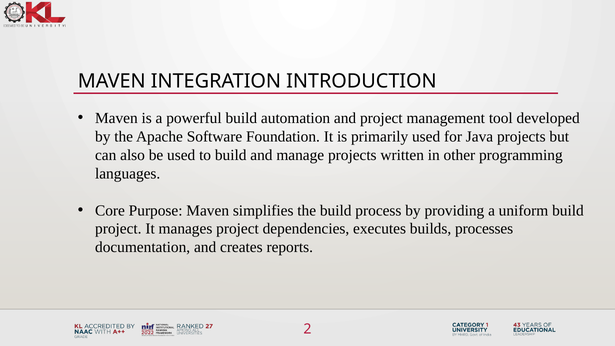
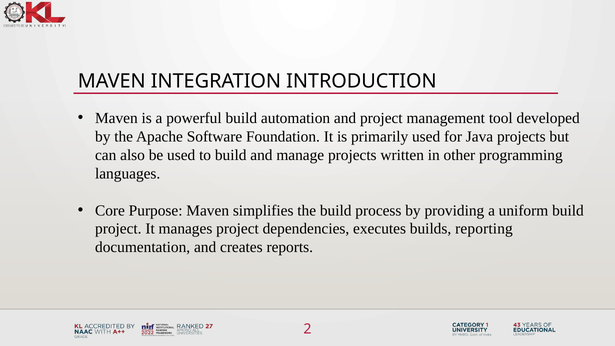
processes: processes -> reporting (484, 229)
